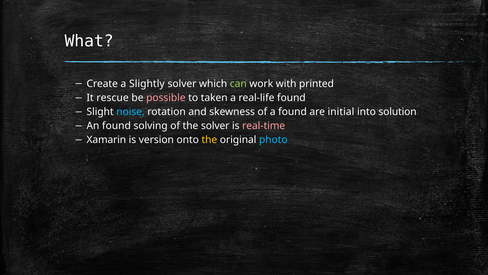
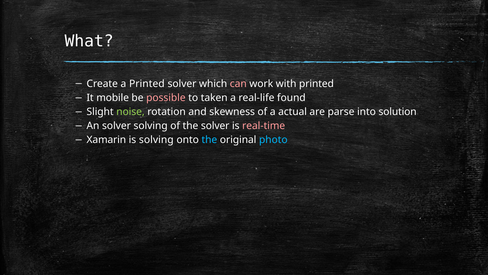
a Slightly: Slightly -> Printed (147, 84)
can colour: light green -> pink (238, 84)
rescue: rescue -> mobile (113, 98)
noise colour: light blue -> light green (131, 112)
a found: found -> actual (293, 112)
initial: initial -> parse (341, 112)
An found: found -> solver (116, 126)
is version: version -> solving (156, 140)
the colour: yellow -> light blue (209, 140)
